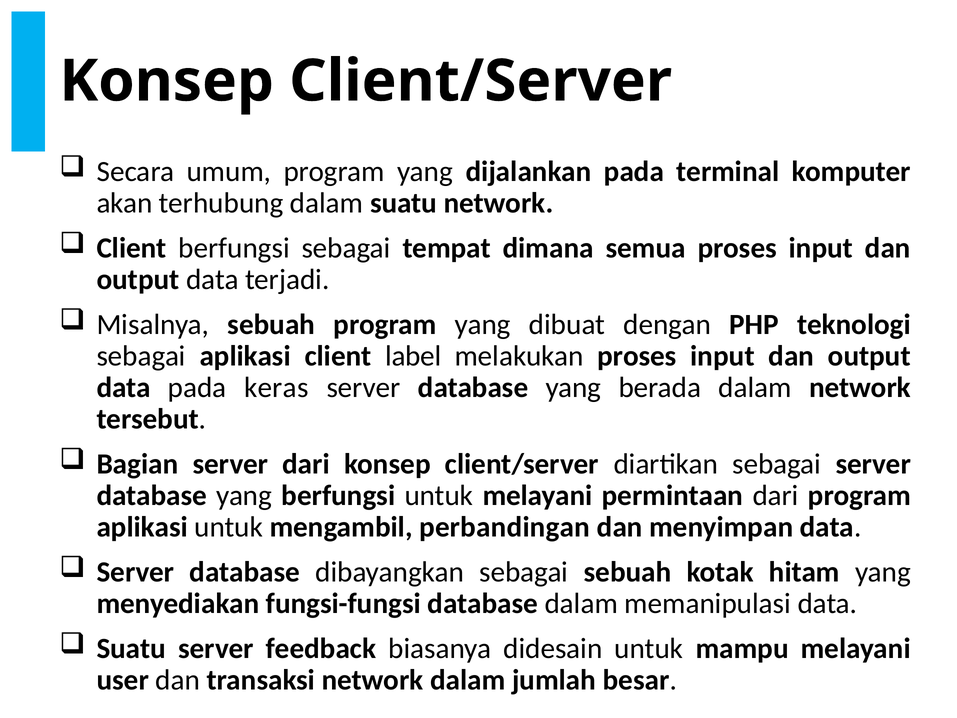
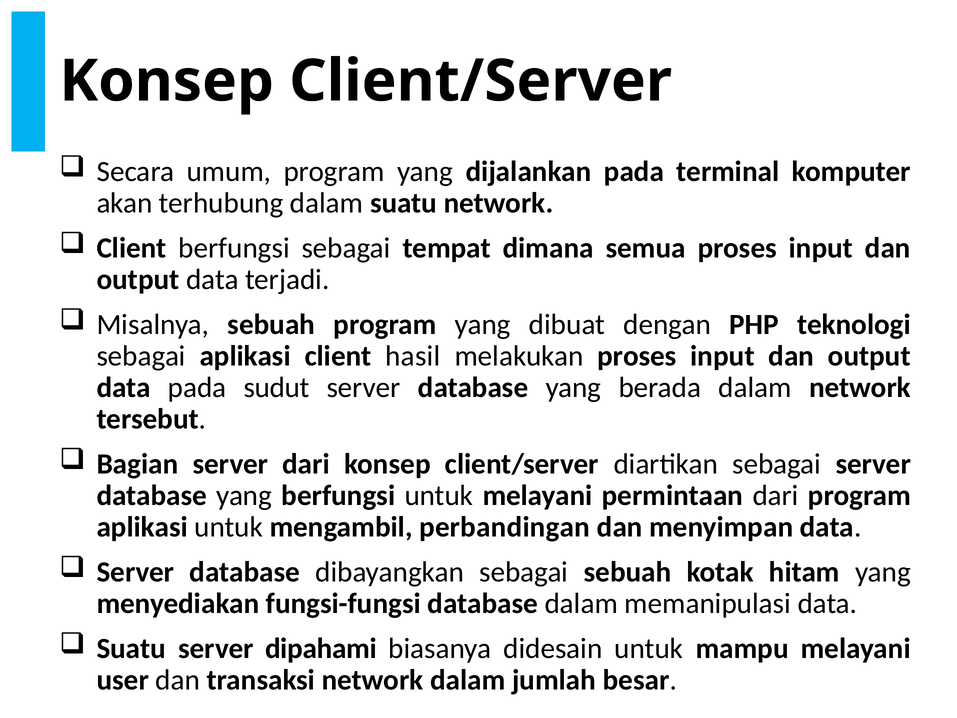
label: label -> hasil (413, 356)
keras: keras -> sudut (277, 387)
feedback: feedback -> dipahami (321, 648)
